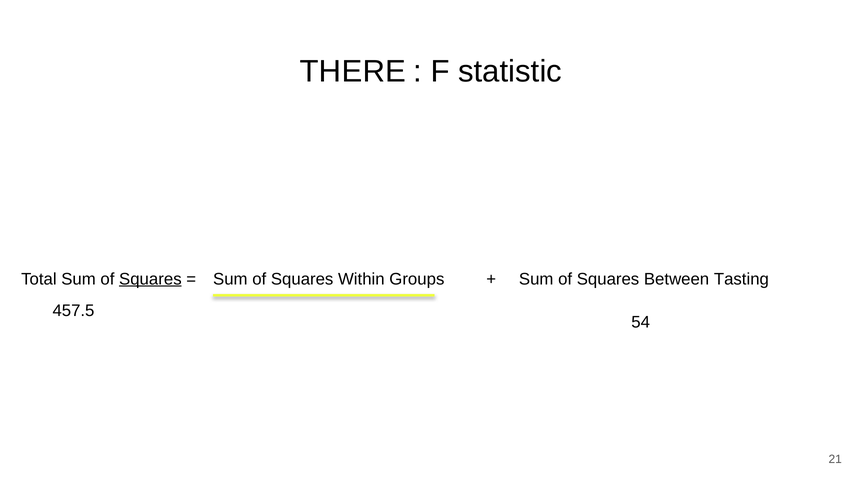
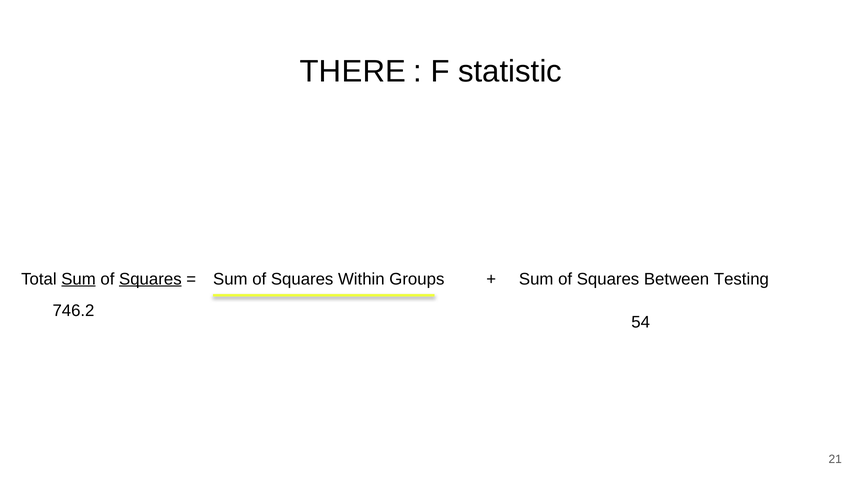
Sum underline: none -> present (78, 279)
Tasting: Tasting -> Testing (741, 279)
457.5: 457.5 -> 746.2 (73, 311)
